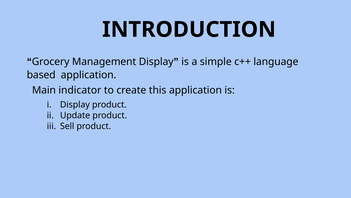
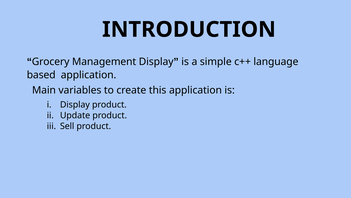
indicator: indicator -> variables (80, 90)
